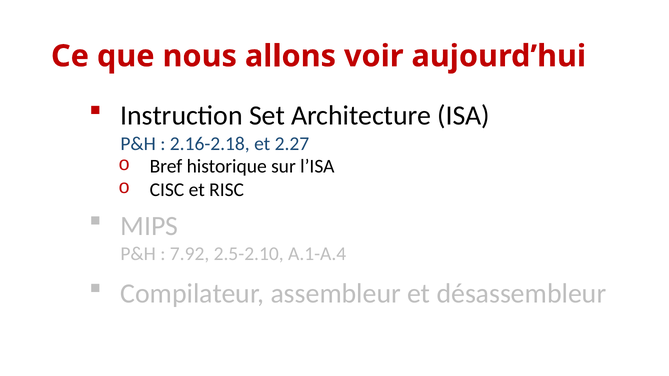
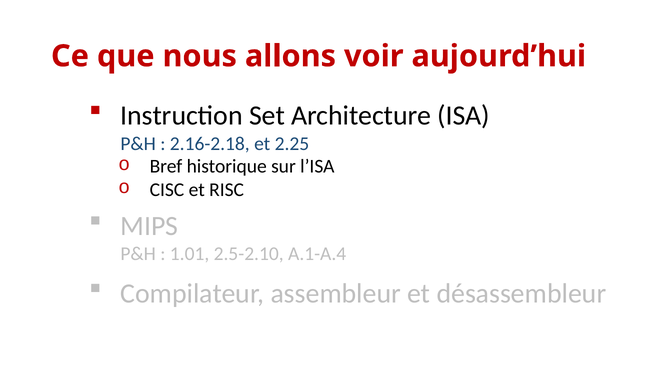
2.27: 2.27 -> 2.25 (292, 144)
7.92: 7.92 -> 1.01 (190, 254)
